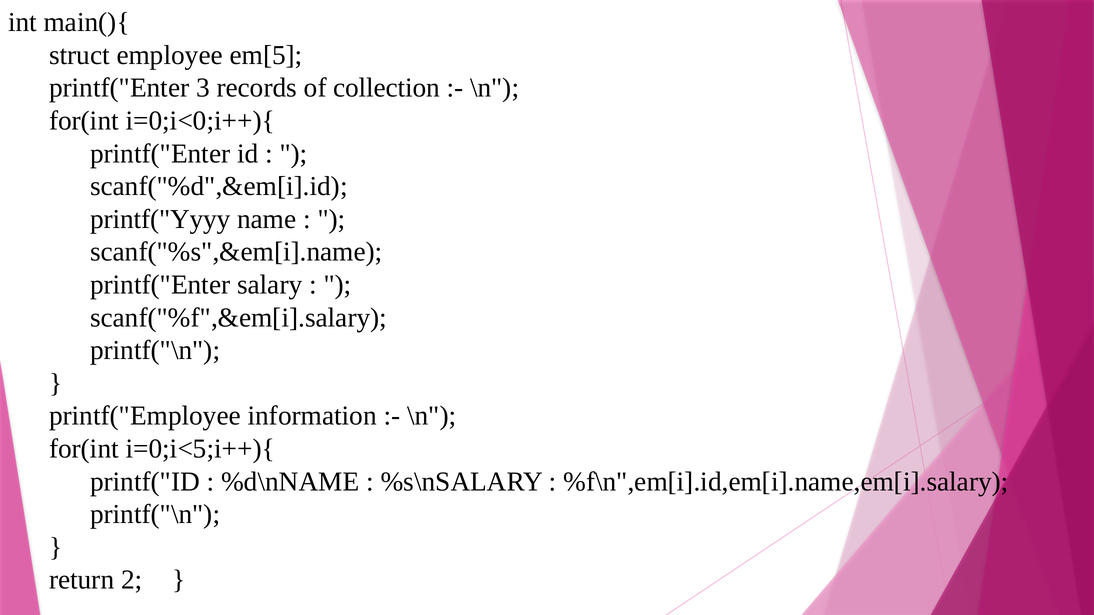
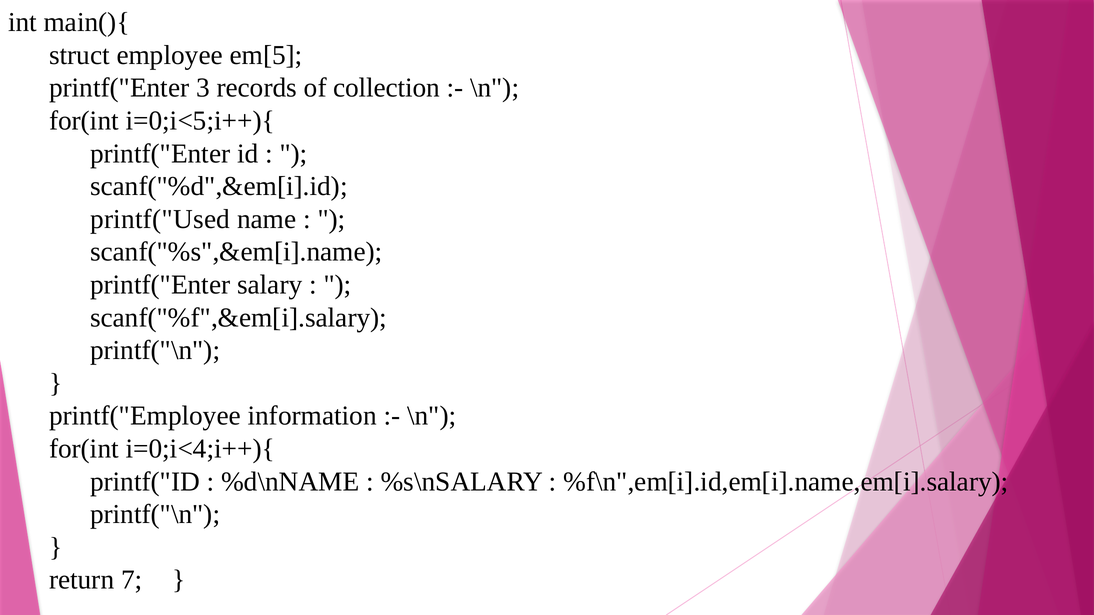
i=0;i<0;i++){: i=0;i<0;i++){ -> i=0;i<5;i++){ (200, 121)
printf("Yyyy: printf("Yyyy -> printf("Used (160, 219)
i=0;i<5;i++){: i=0;i<5;i++){ -> i=0;i<4;i++){ (200, 449)
2: 2 -> 7 (132, 580)
